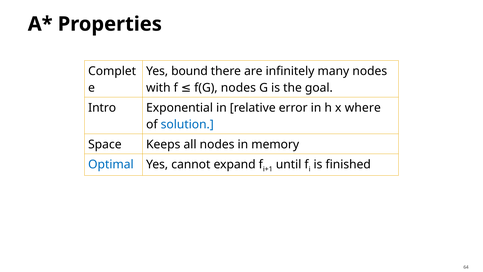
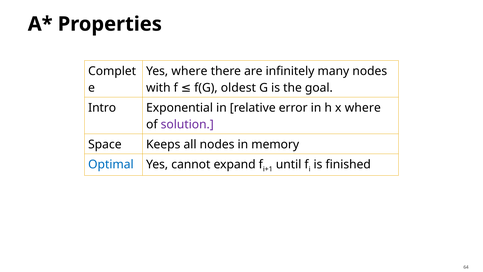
Yes bound: bound -> where (189, 71)
f(G nodes: nodes -> oldest (238, 88)
solution colour: blue -> purple (187, 124)
